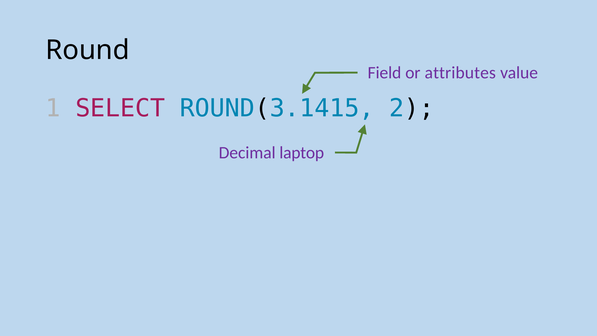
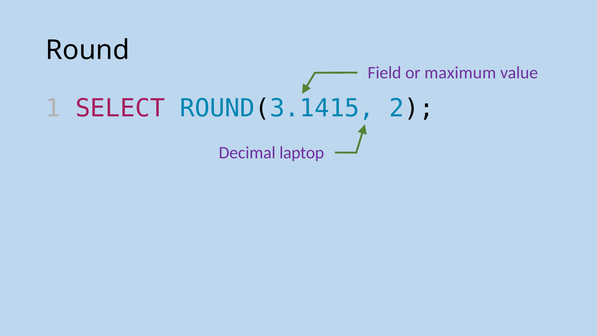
attributes: attributes -> maximum (460, 73)
